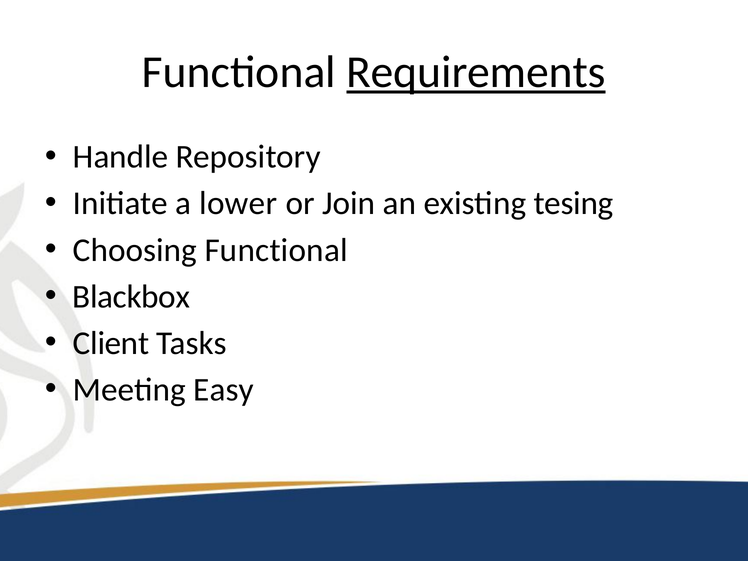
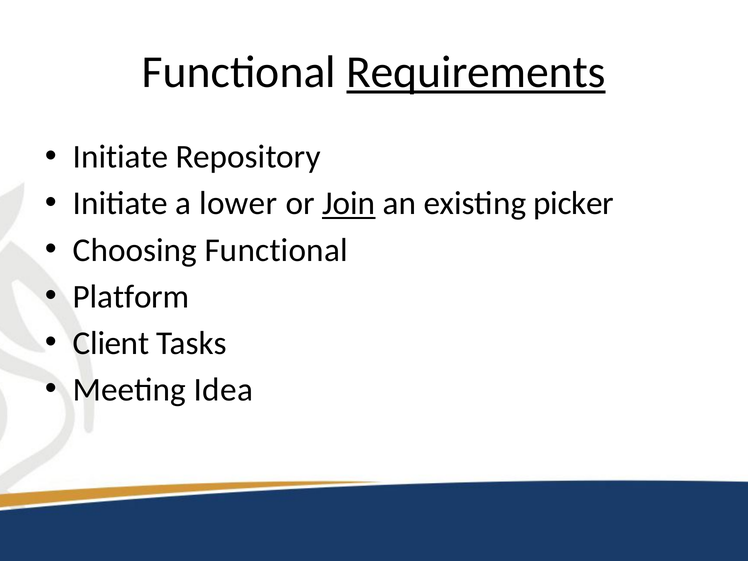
Handle: Handle -> Initiate (121, 157)
Join underline: none -> present (349, 203)
tesing: tesing -> picker (573, 203)
Blackbox: Blackbox -> Platform (131, 297)
Easy: Easy -> Idea (223, 390)
